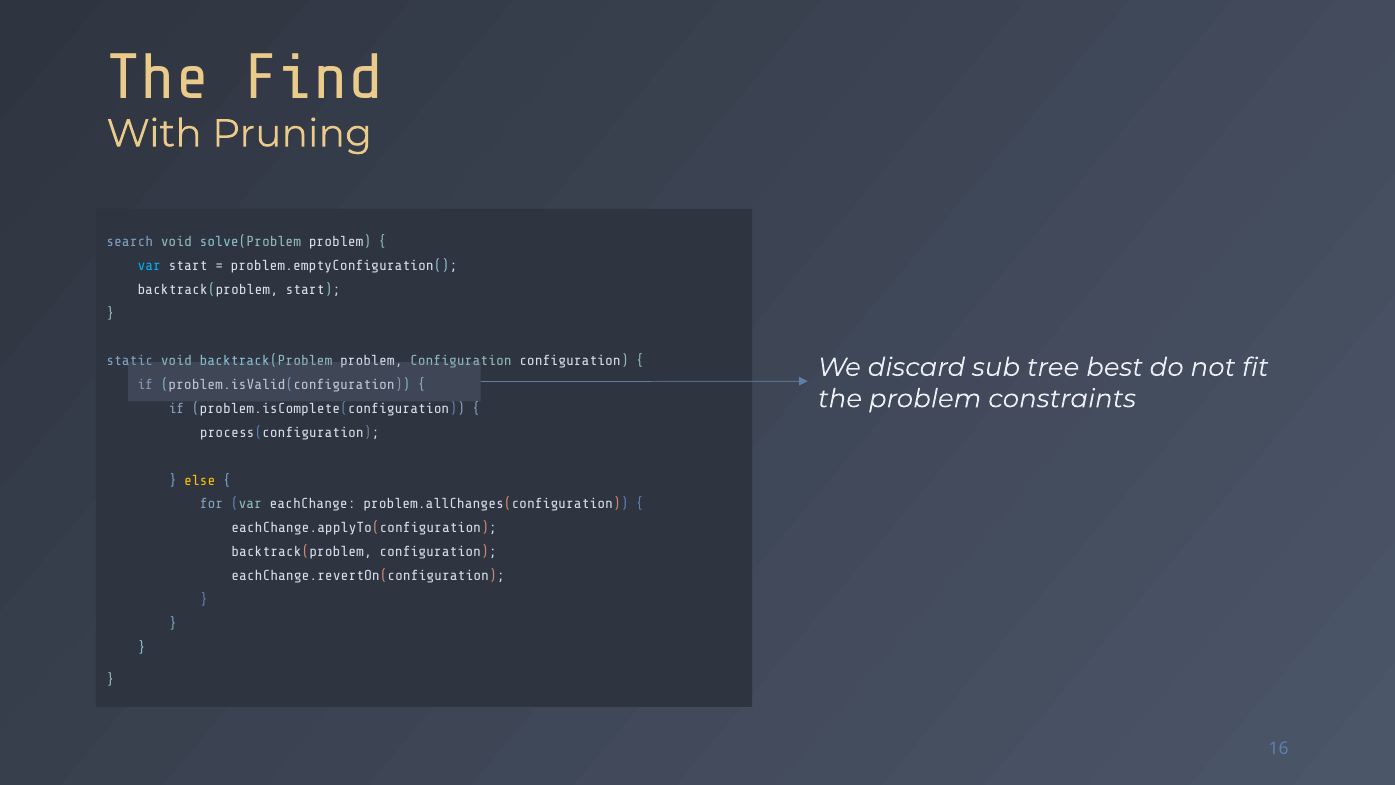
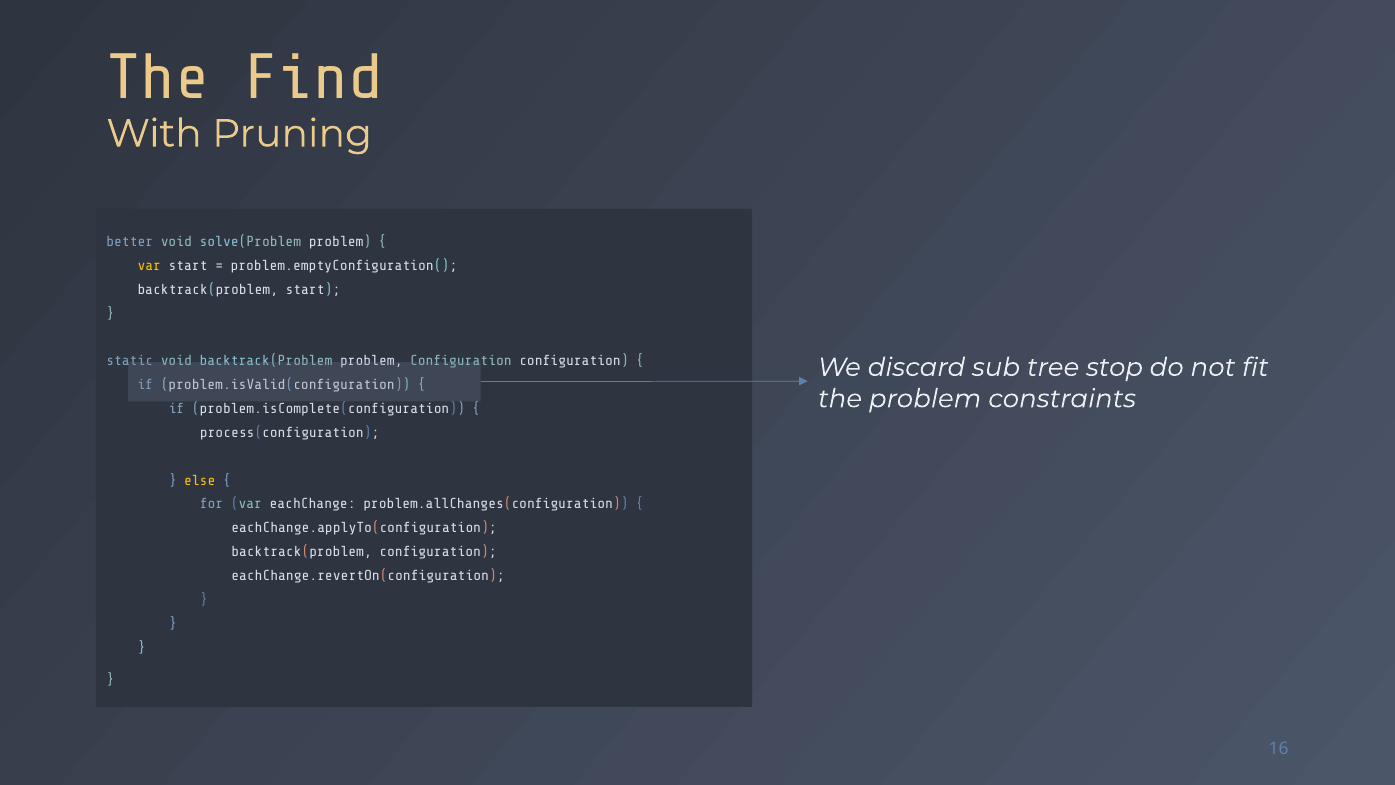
search: search -> better (130, 242)
var colour: light blue -> yellow (149, 265)
best: best -> stop (1115, 367)
